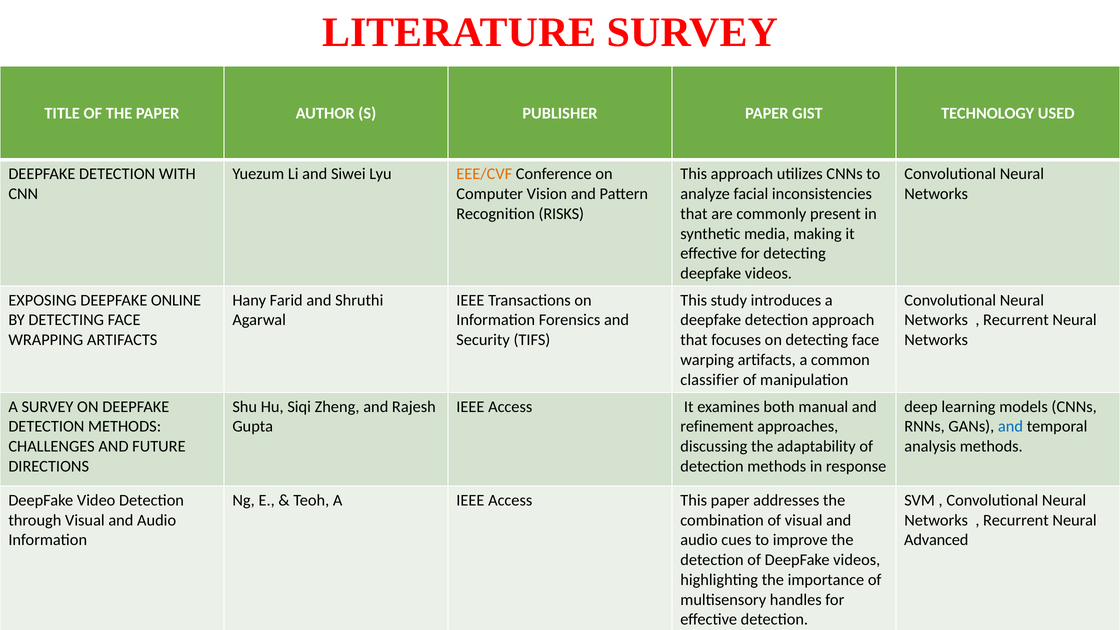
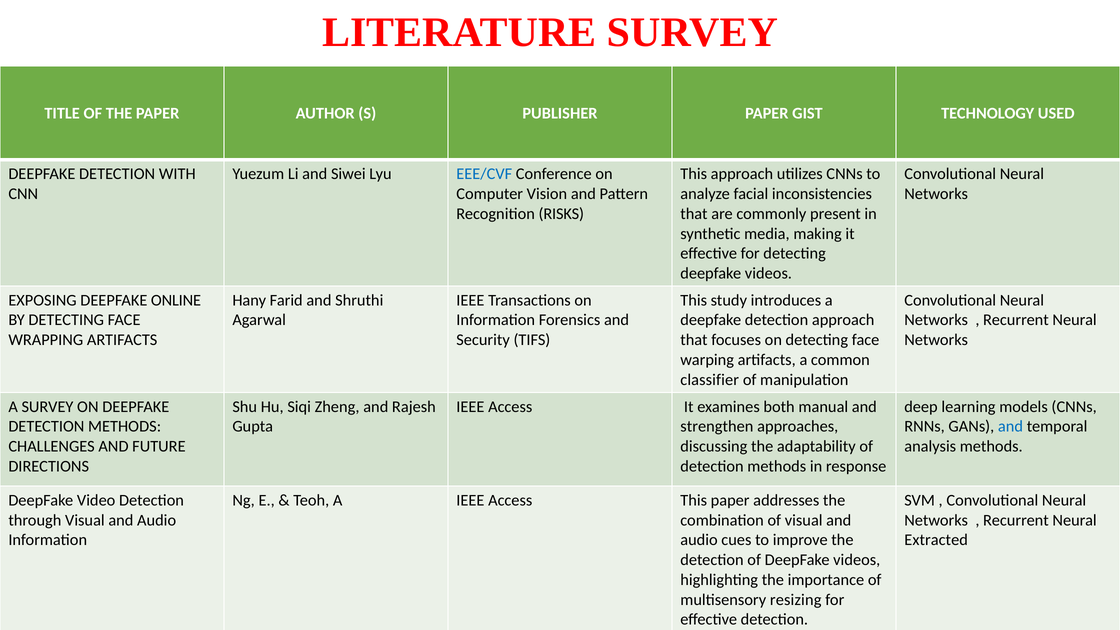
EEE/CVF colour: orange -> blue (484, 174)
refinement: refinement -> strengthen (717, 427)
Advanced: Advanced -> Extracted (936, 540)
handles: handles -> resizing (796, 600)
